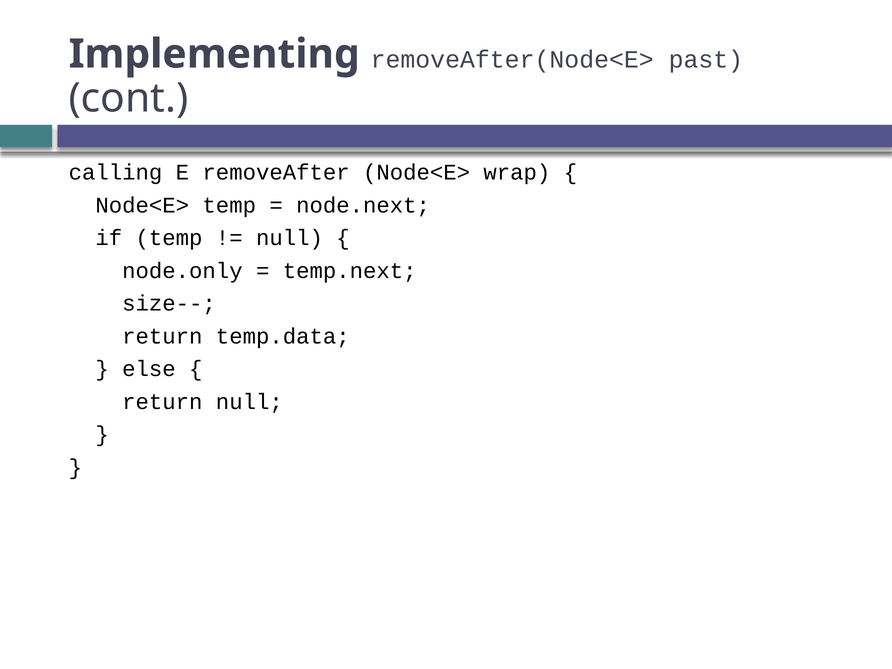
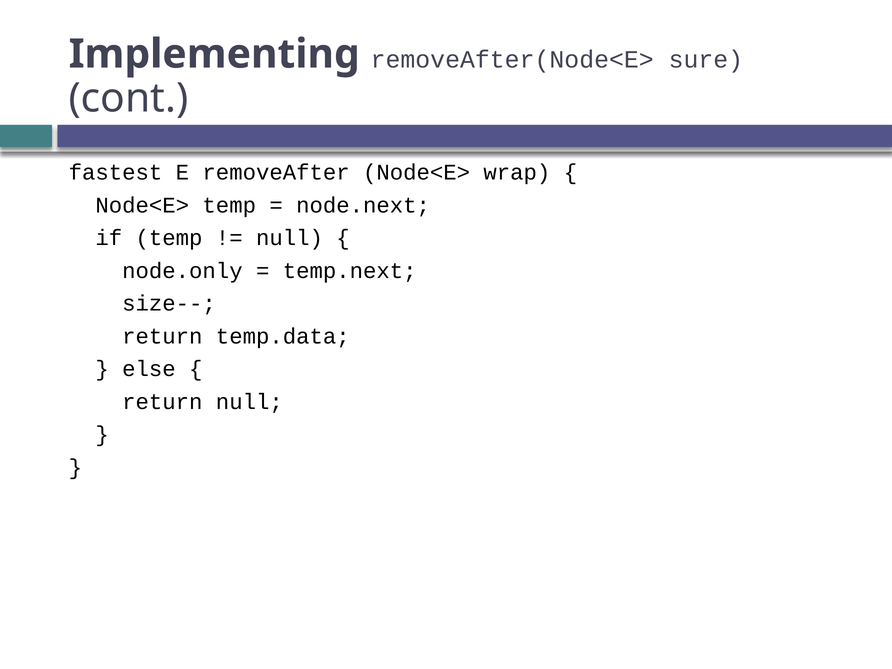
past: past -> sure (706, 59)
calling: calling -> fastest (116, 172)
